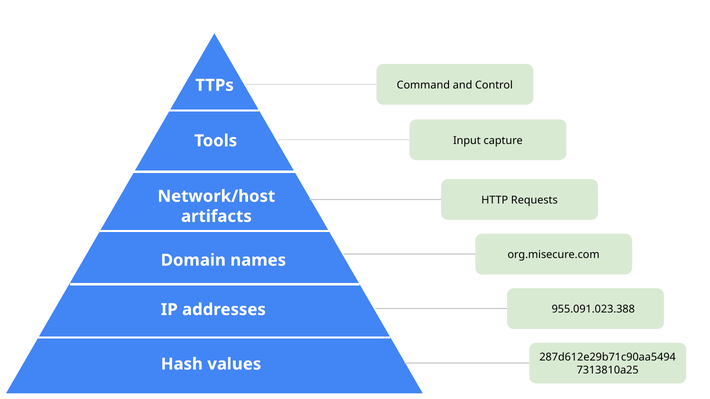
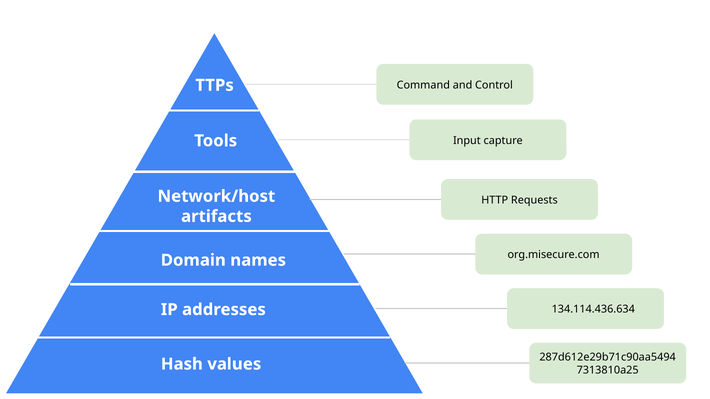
955.091.023.388: 955.091.023.388 -> 134.114.436.634 (593, 310)
